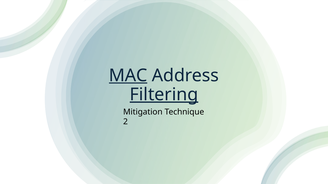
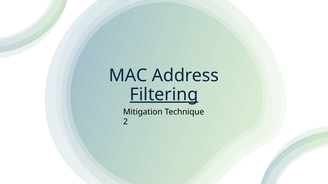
MAC underline: present -> none (128, 76)
